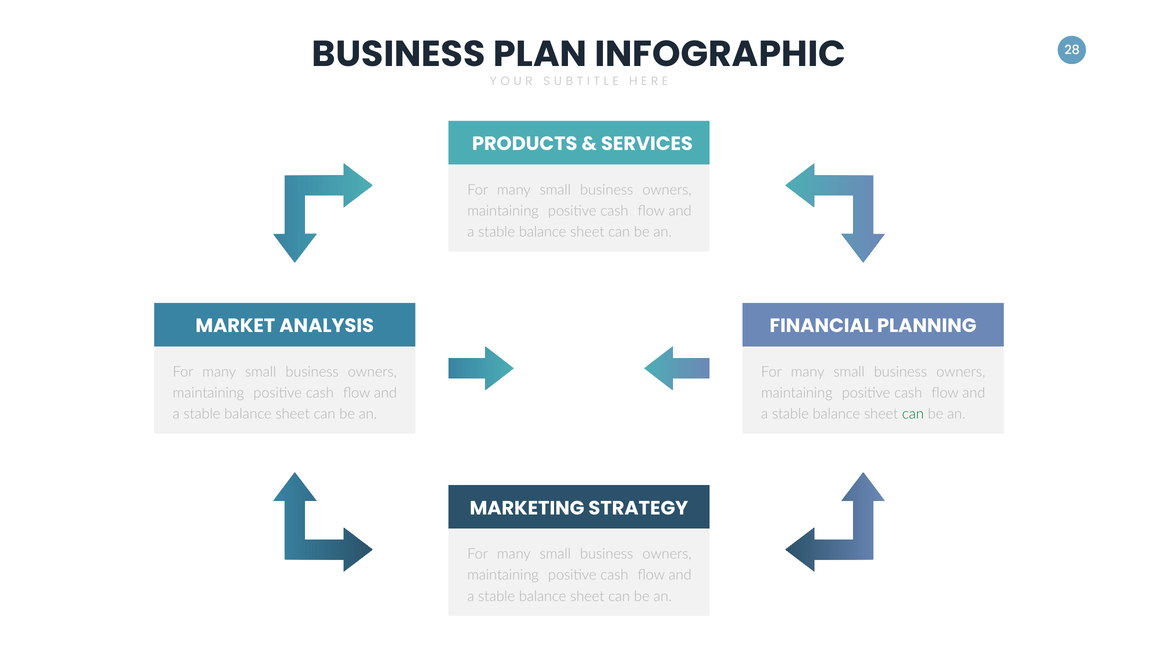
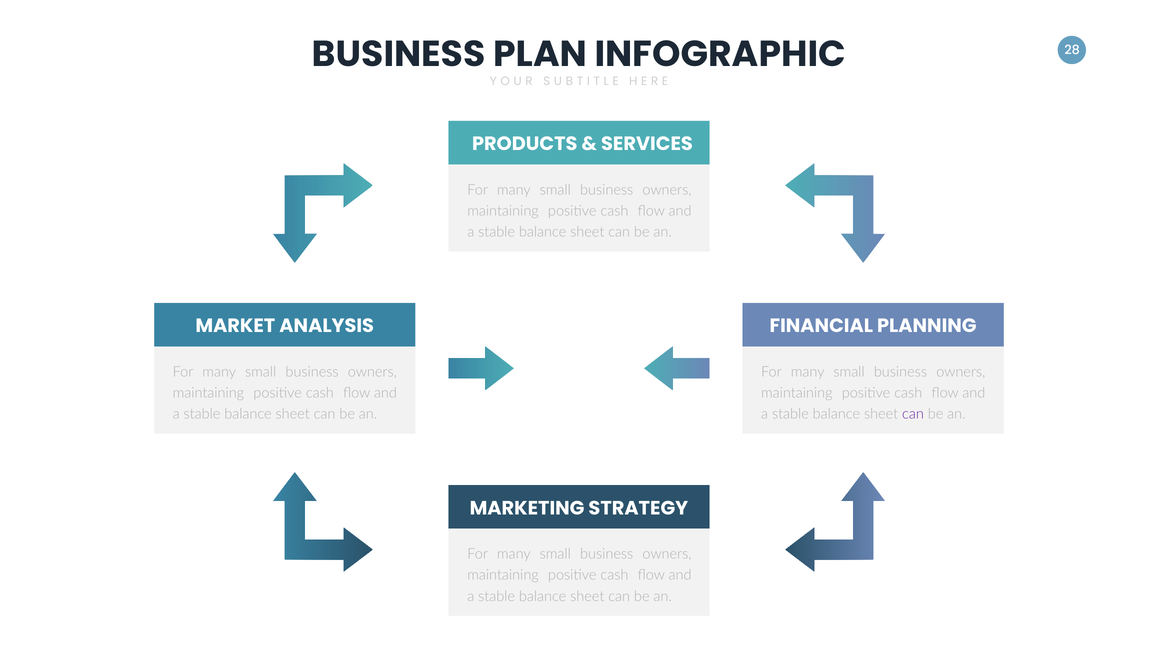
can colour: green -> purple (913, 414)
